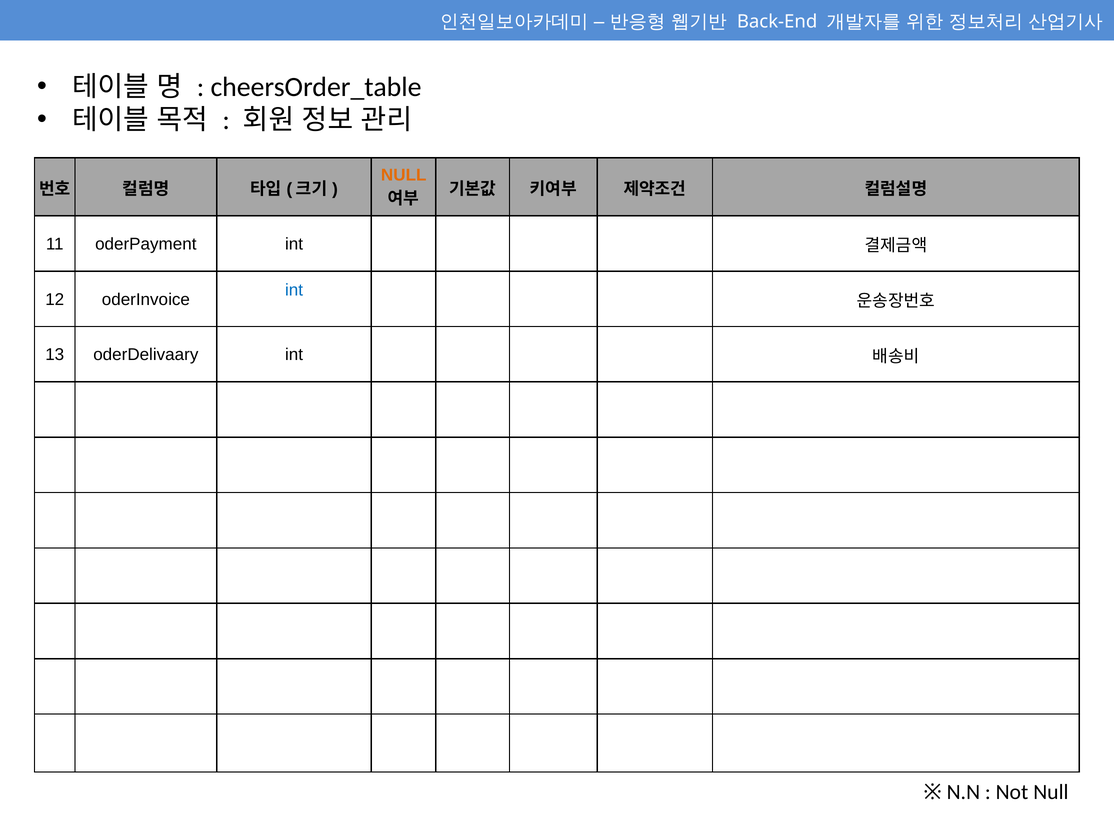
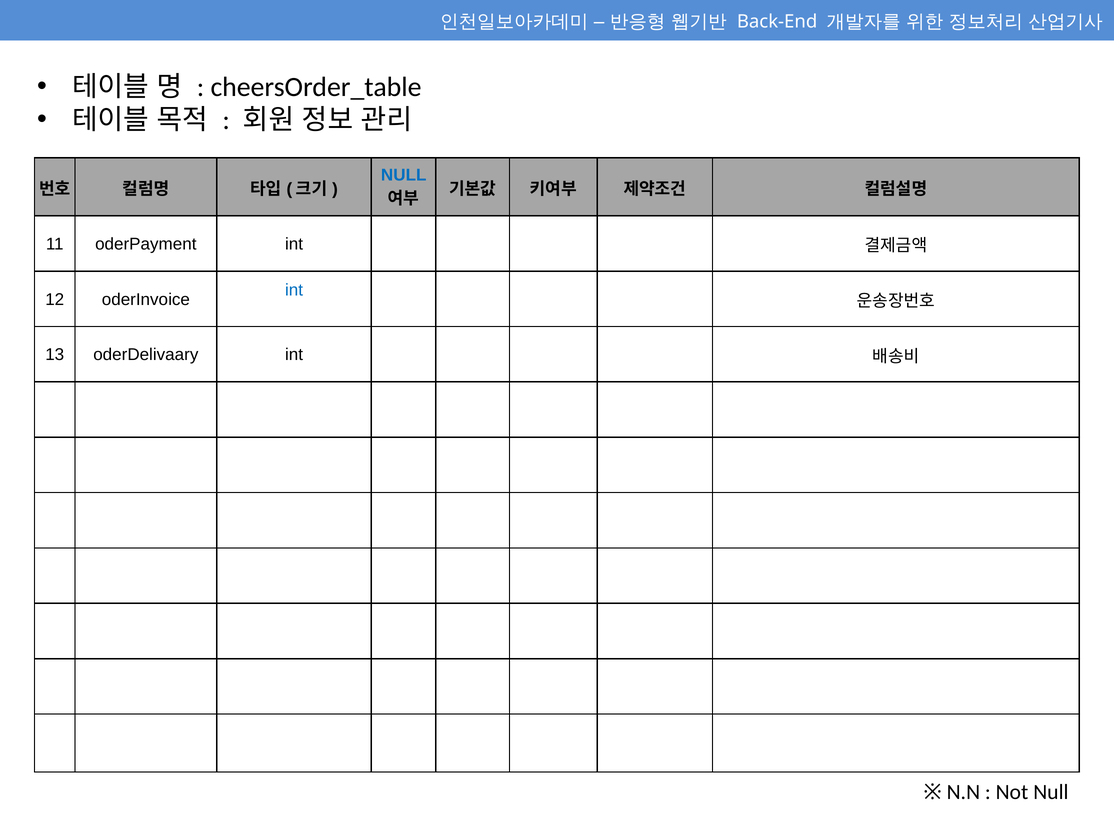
NULL colour: orange -> blue (404, 175)
